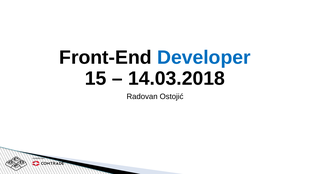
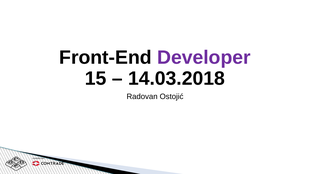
Developer colour: blue -> purple (204, 58)
